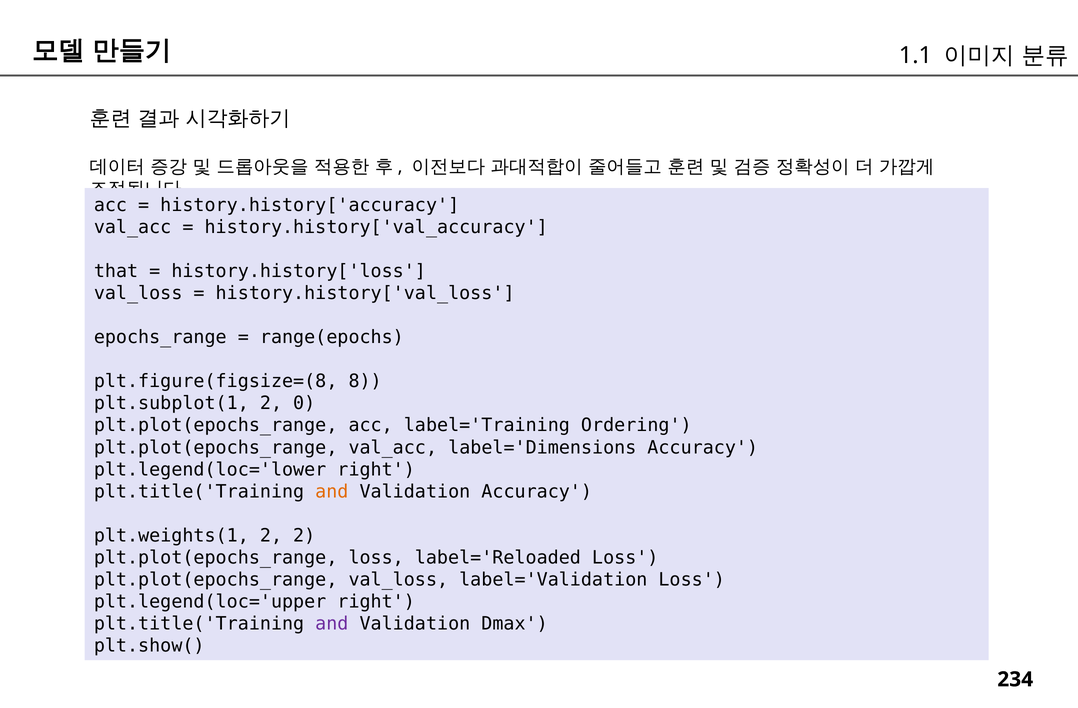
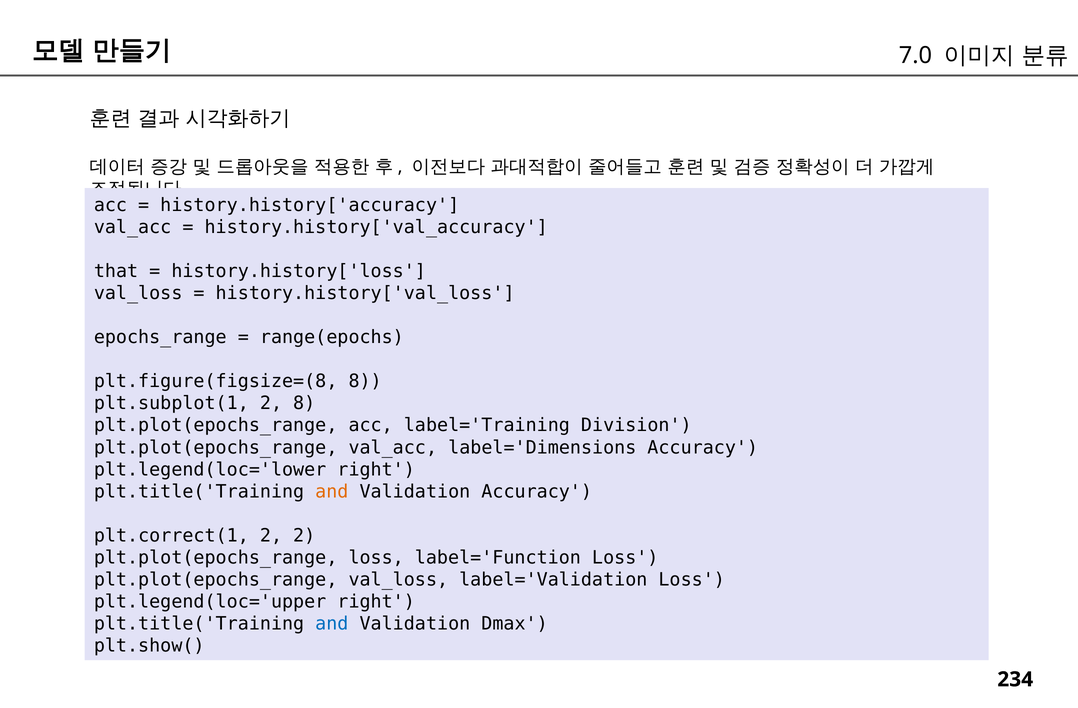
1.1: 1.1 -> 7.0 (915, 55)
2 0: 0 -> 8 (304, 403)
Ordering: Ordering -> Division (636, 425)
plt.weights(1: plt.weights(1 -> plt.correct(1 (171, 536)
label='Reloaded: label='Reloaded -> label='Function (498, 558)
and colour: purple -> blue (332, 624)
